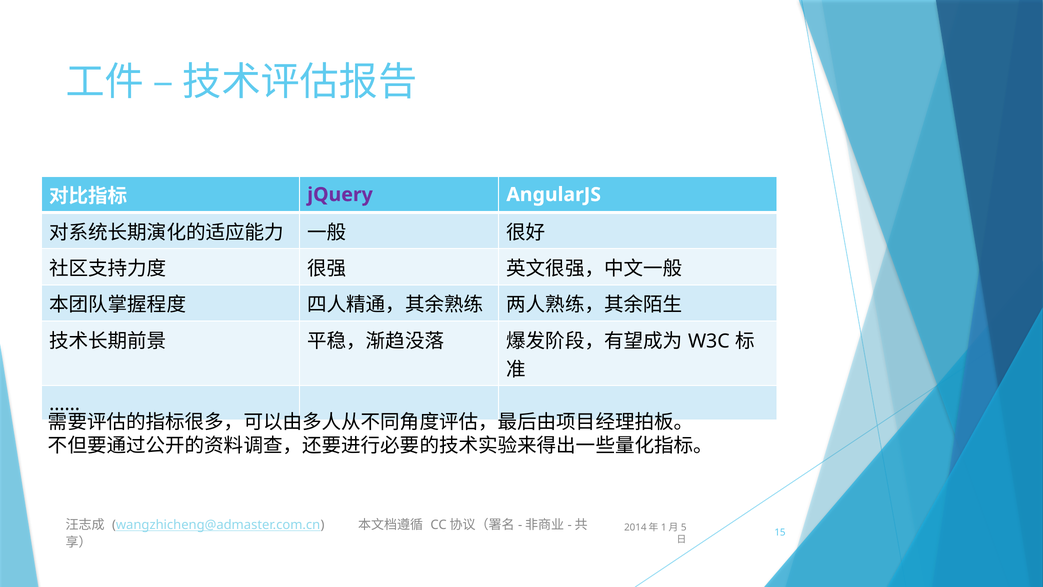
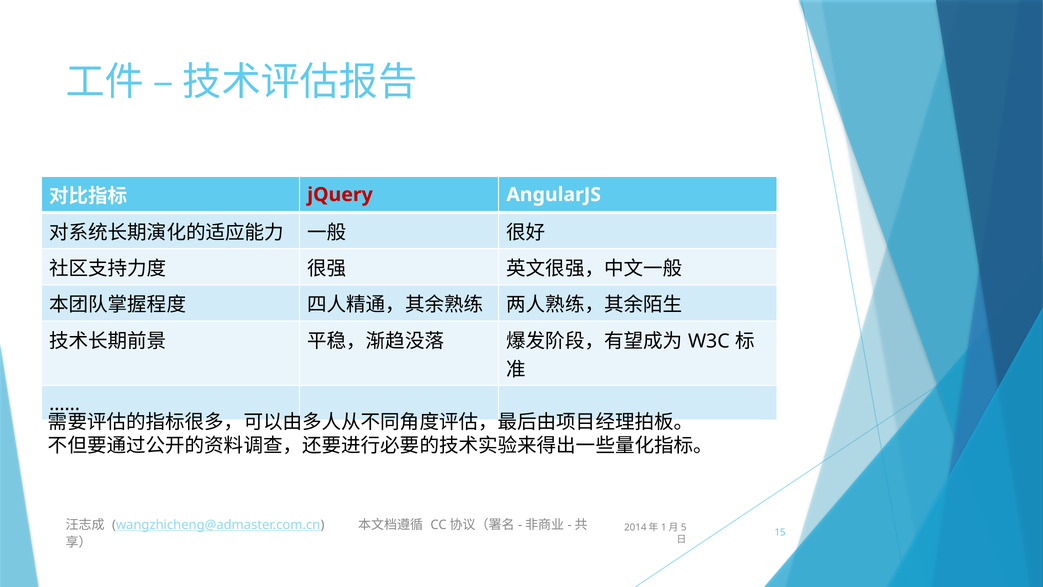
jQuery colour: purple -> red (340, 195)
